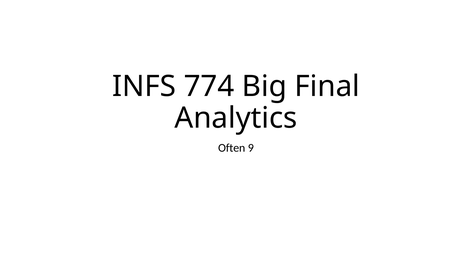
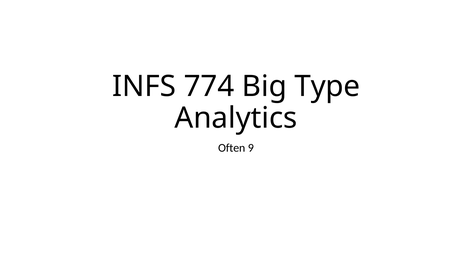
Final: Final -> Type (327, 86)
